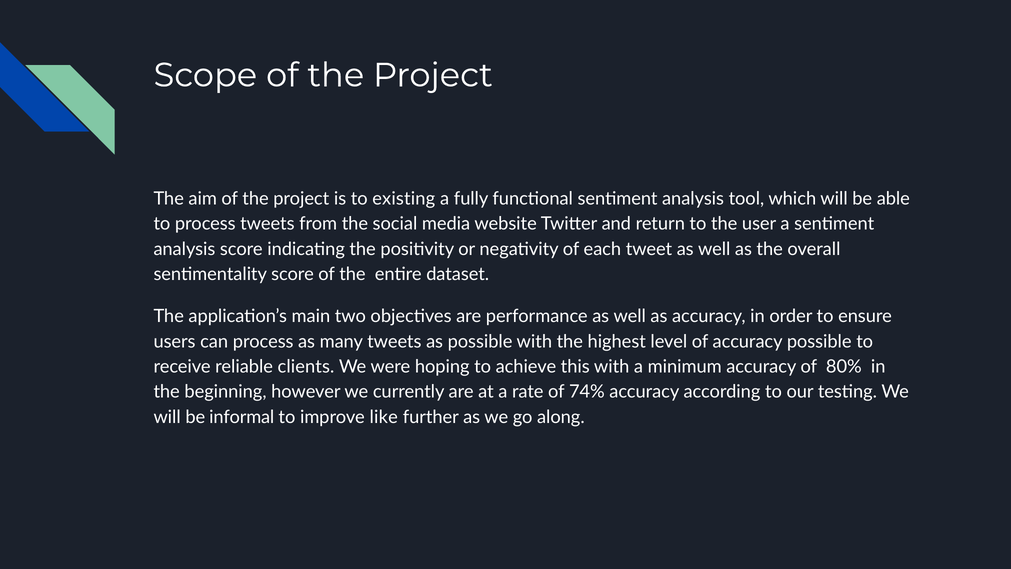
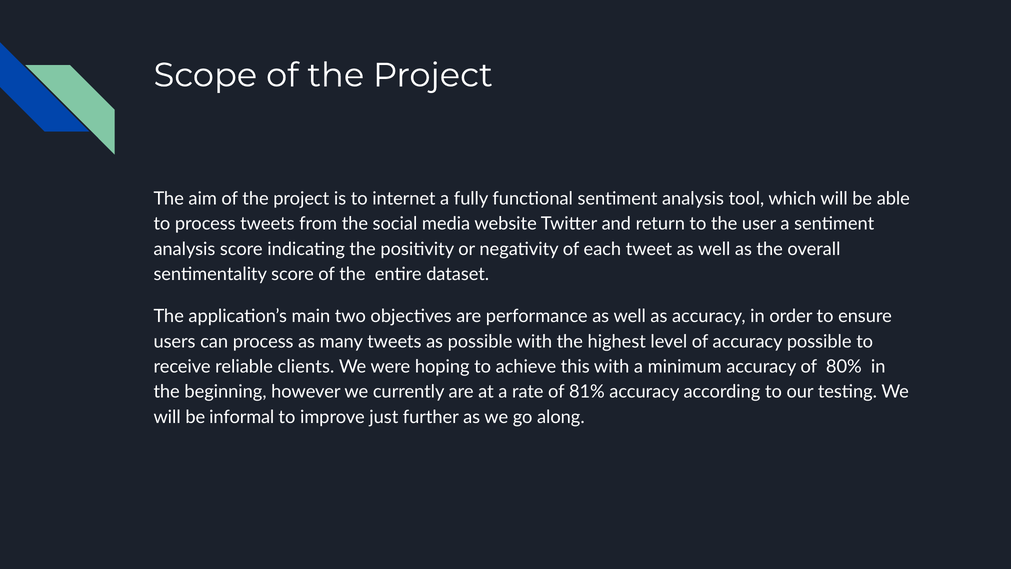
existing: existing -> internet (404, 199)
74%: 74% -> 81% (587, 392)
like: like -> just (384, 417)
